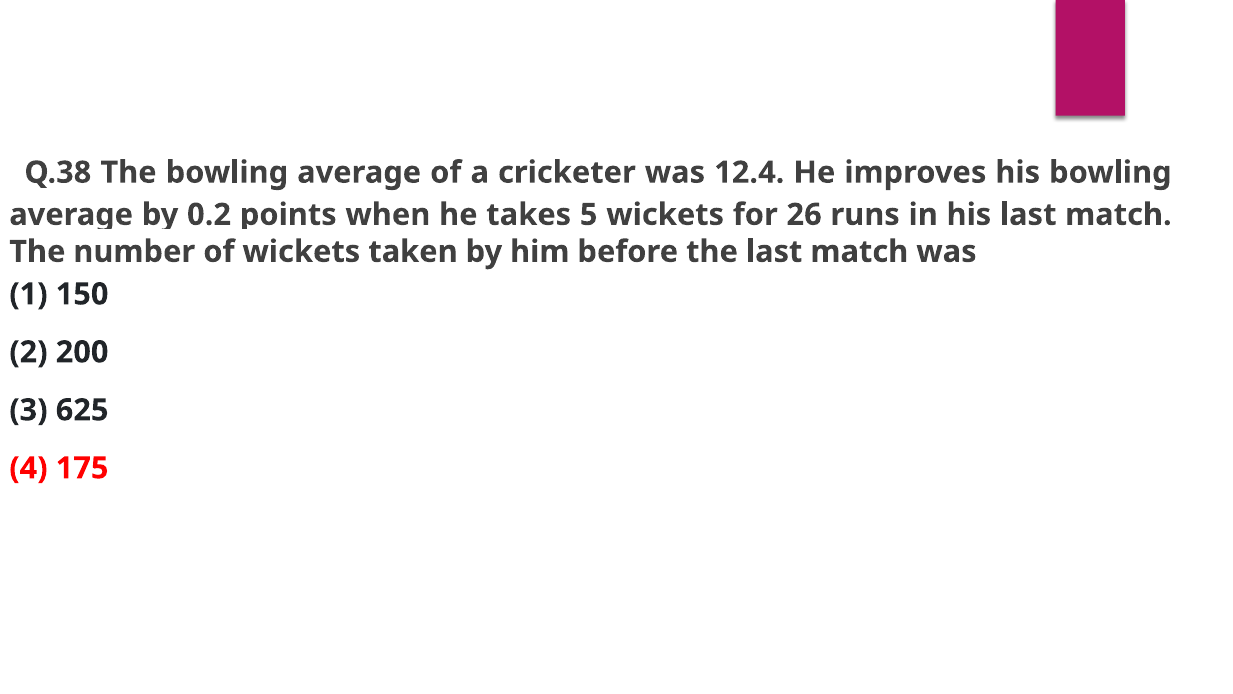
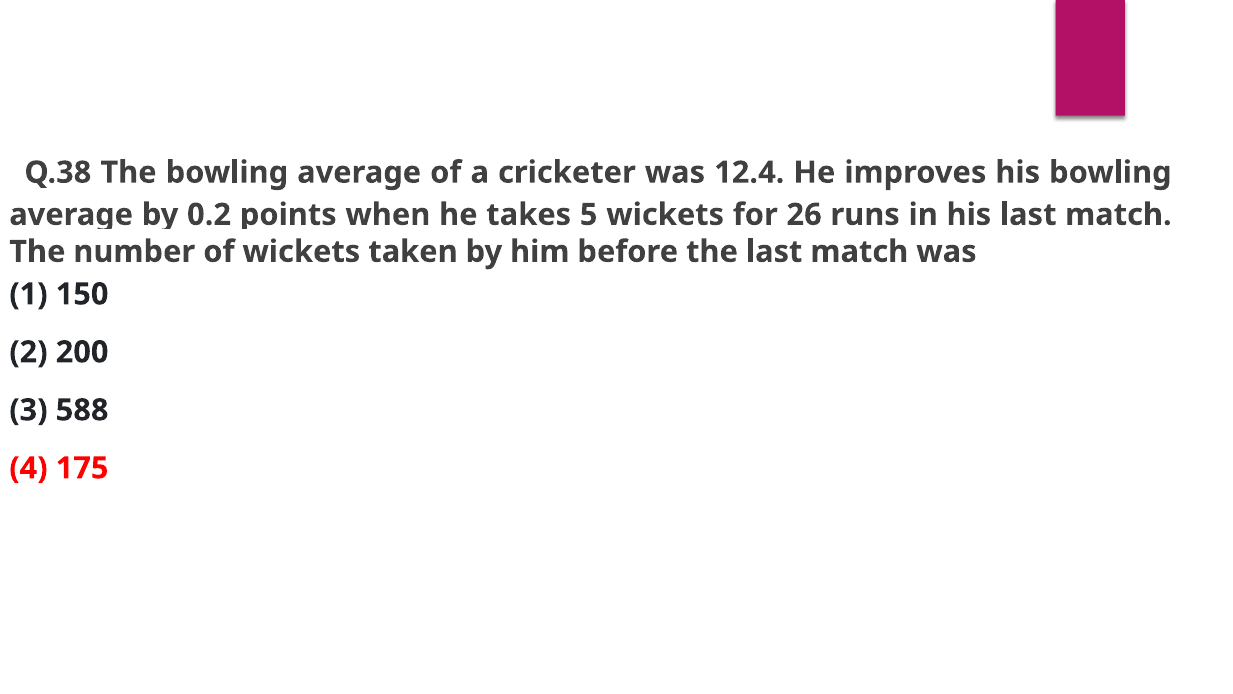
625: 625 -> 588 (82, 410)
